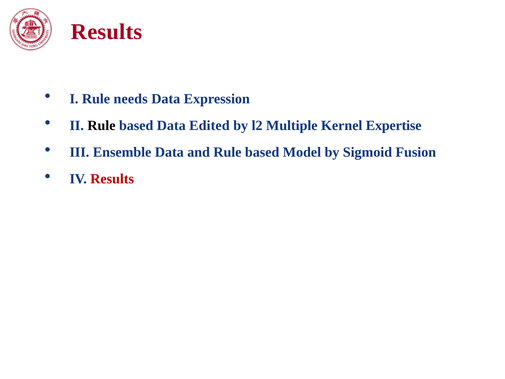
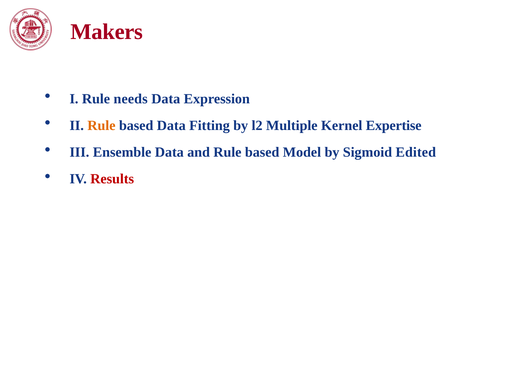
Results: Results -> Makers (107, 32)
Rule colour: black -> orange (101, 126)
Edited: Edited -> Fitting (209, 126)
Fusion: Fusion -> Edited (416, 152)
